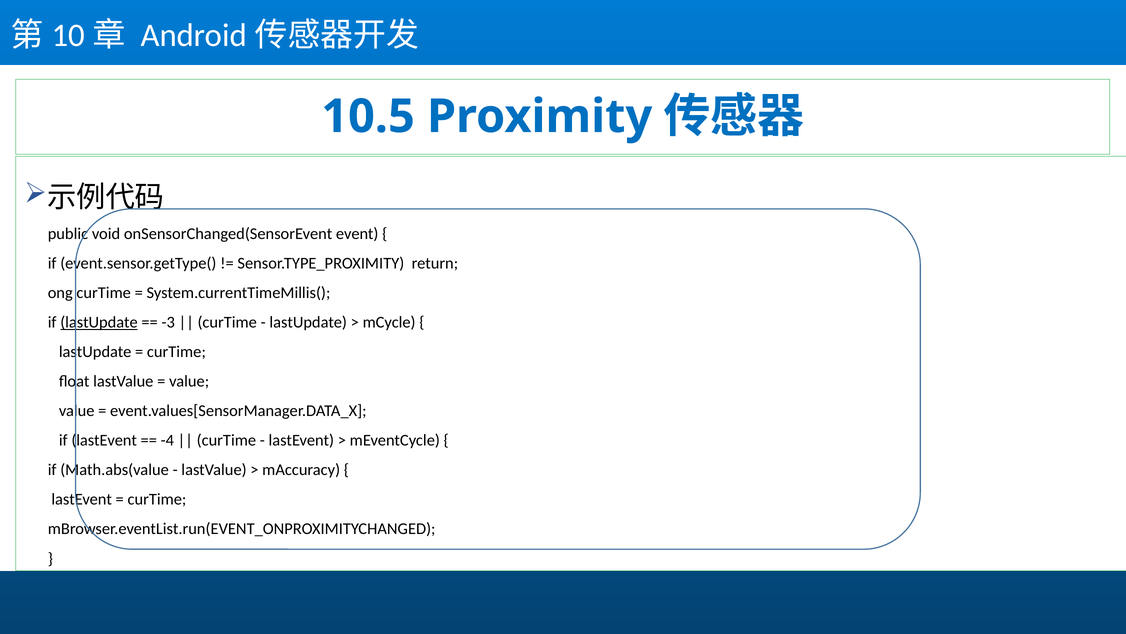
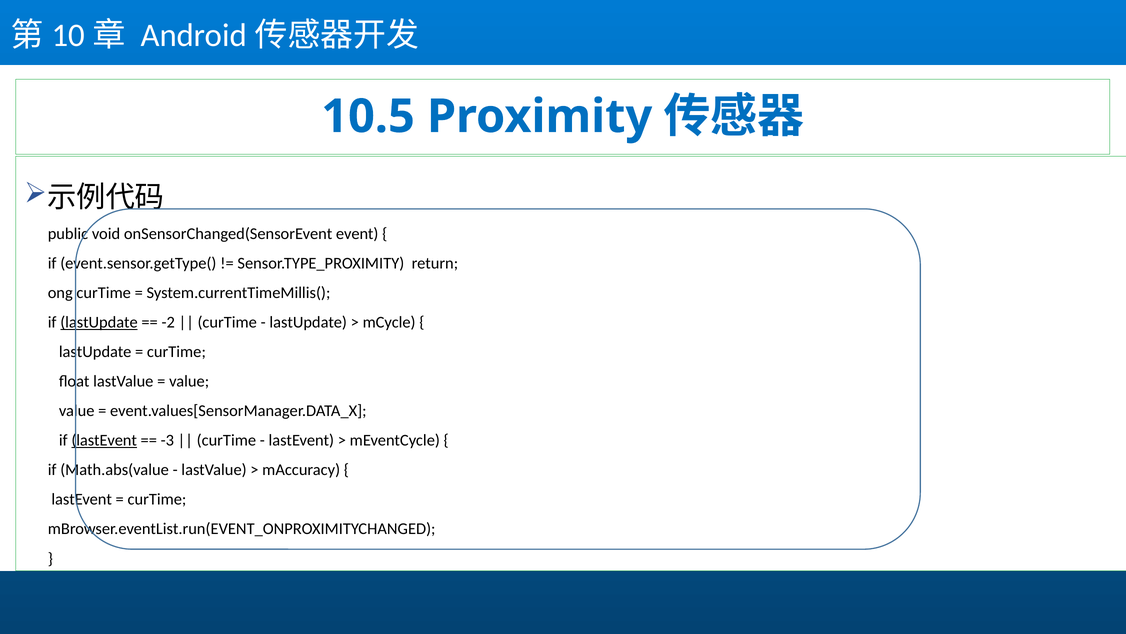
-3: -3 -> -2 (168, 322)
lastEvent underline: none -> present (104, 440)
-4: -4 -> -3 (167, 440)
